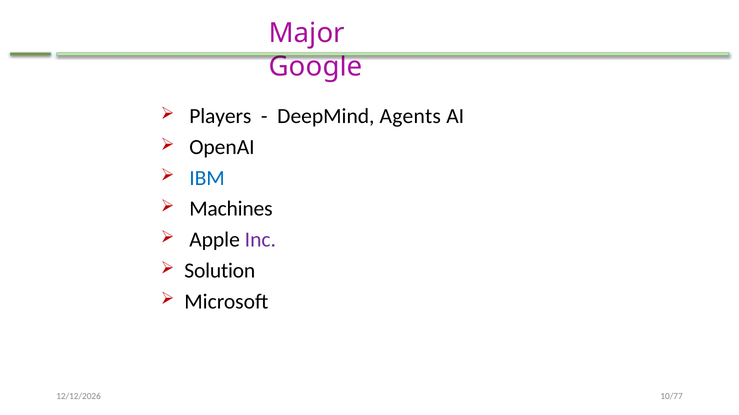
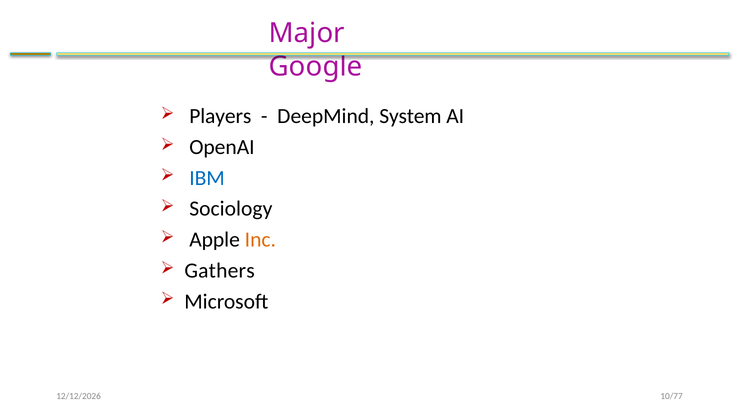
Agents: Agents -> System (410, 116)
Machines: Machines -> Sociology (231, 209)
Inc colour: purple -> orange (260, 240)
Solution: Solution -> Gathers (220, 271)
